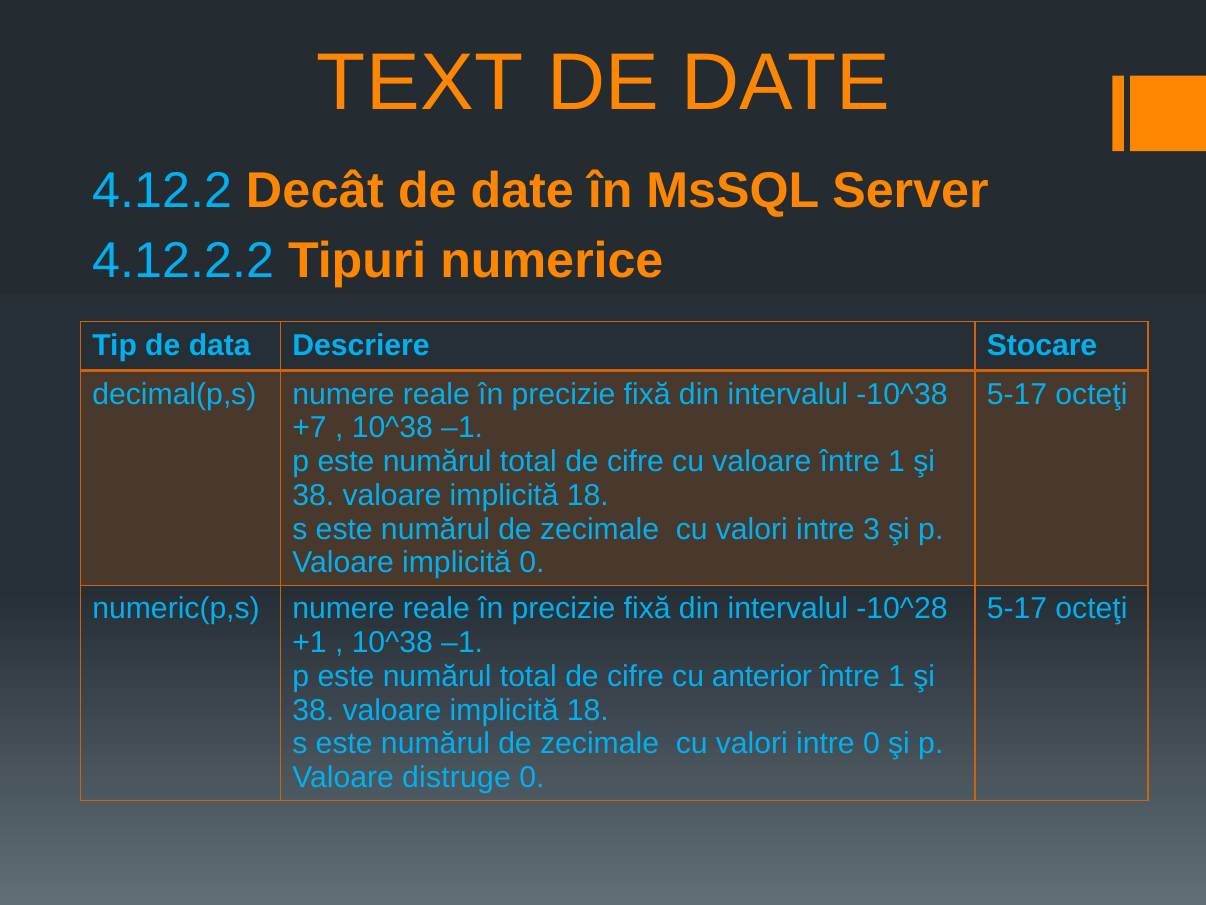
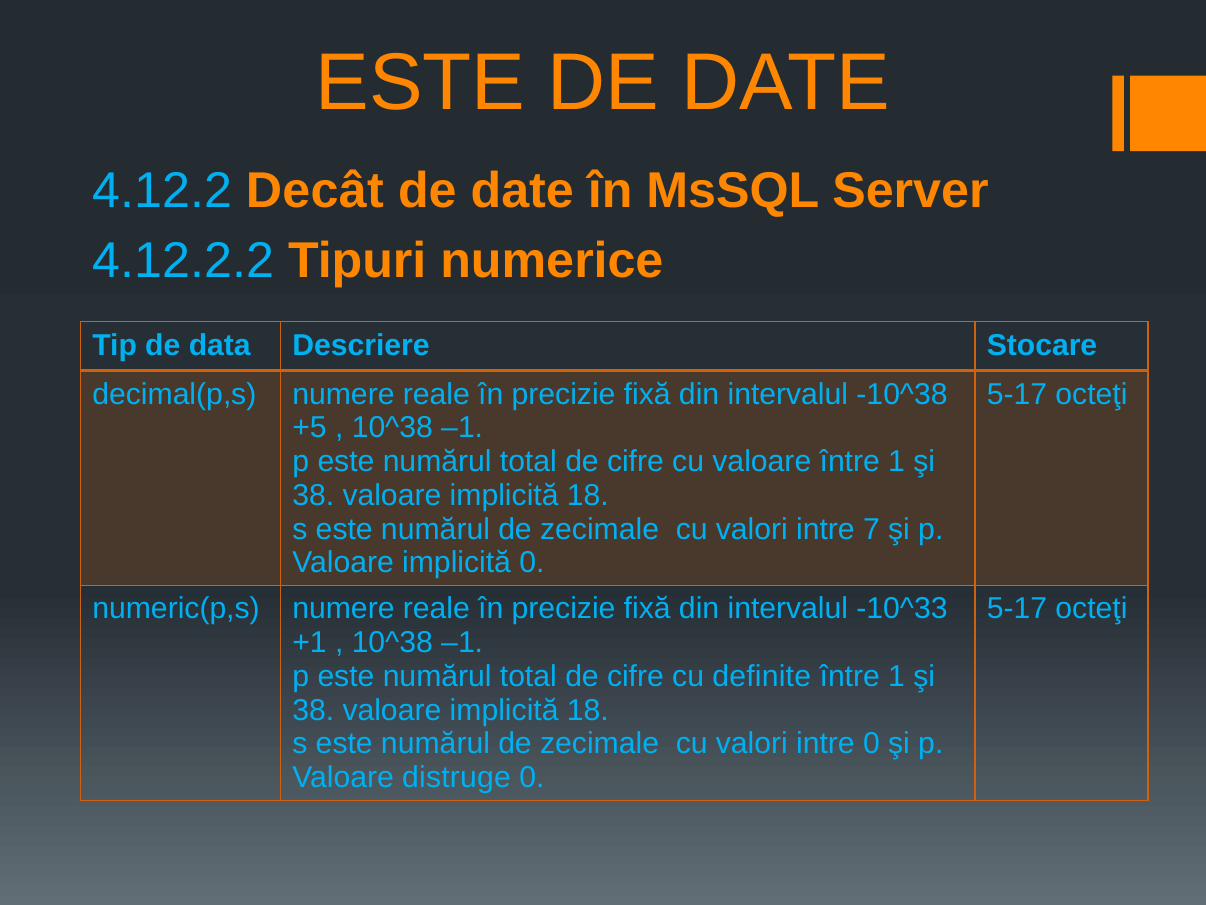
TEXT: TEXT -> ESTE (420, 83)
+7: +7 -> +5 (310, 428)
3: 3 -> 7 (871, 529)
-10^28: -10^28 -> -10^33 (902, 609)
anterior: anterior -> definite (762, 676)
